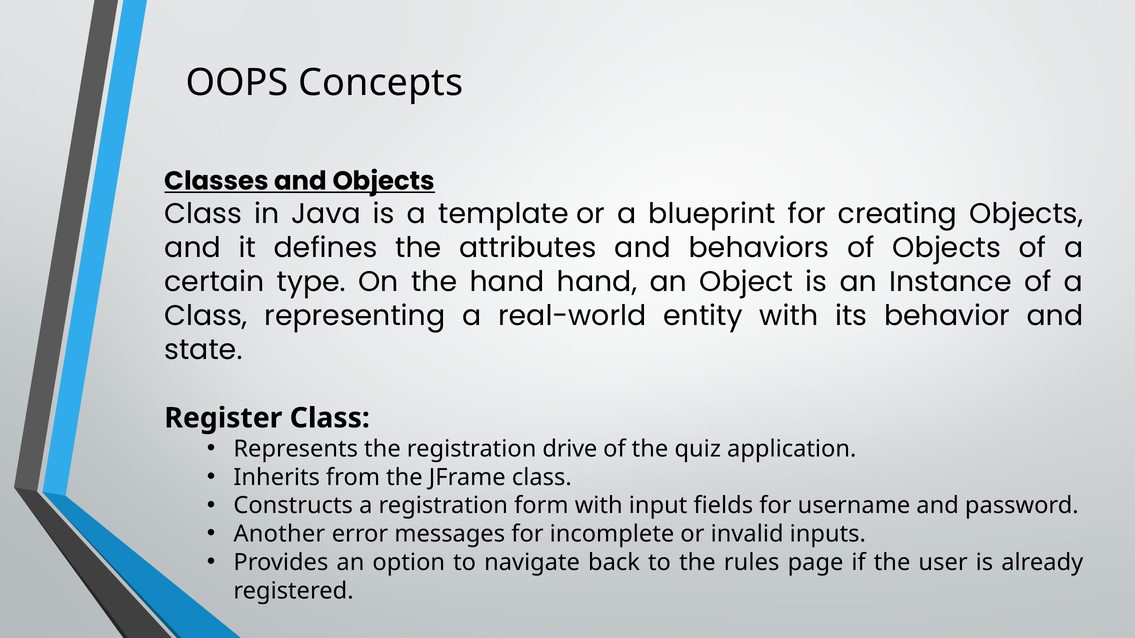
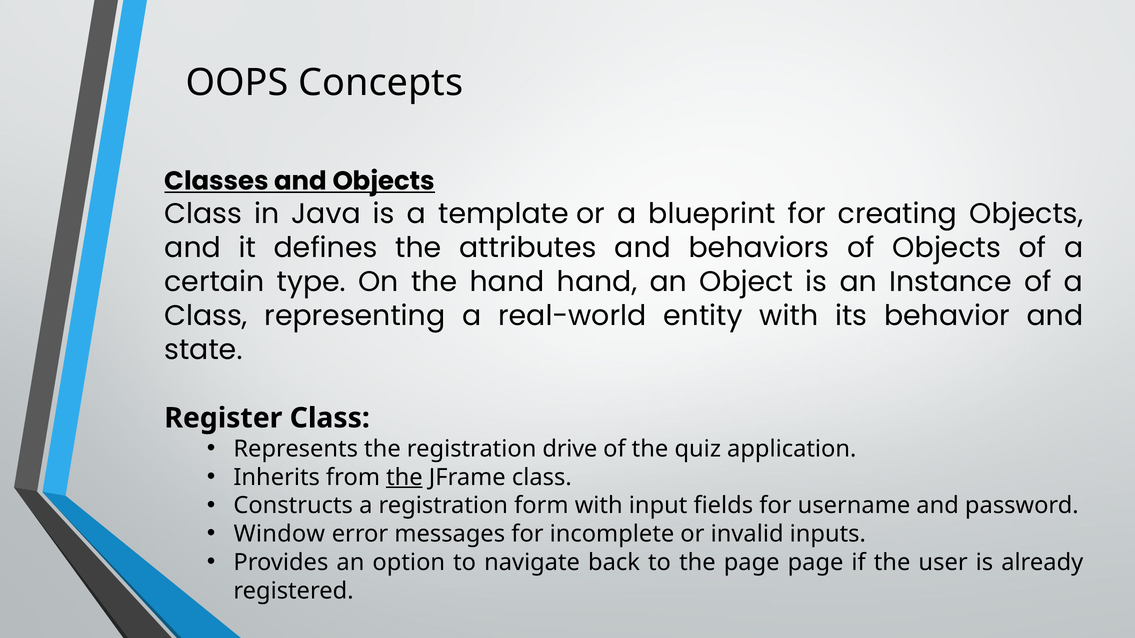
the underline: none -> present (404, 478)
Another: Another -> Window (279, 534)
the rules: rules -> page (752, 563)
